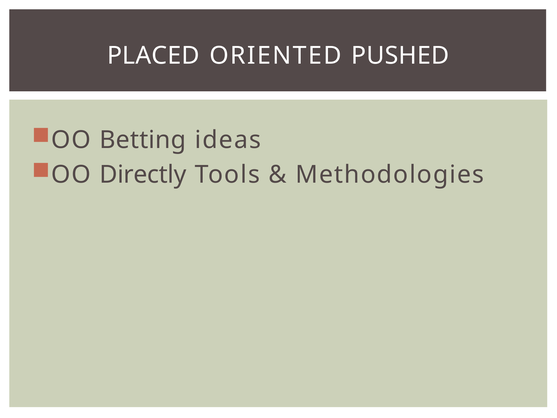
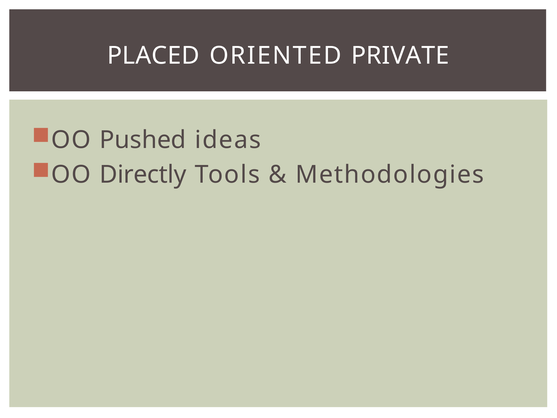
PUSHED: PUSHED -> PRIVATE (400, 55)
Betting: Betting -> Pushed (143, 140)
